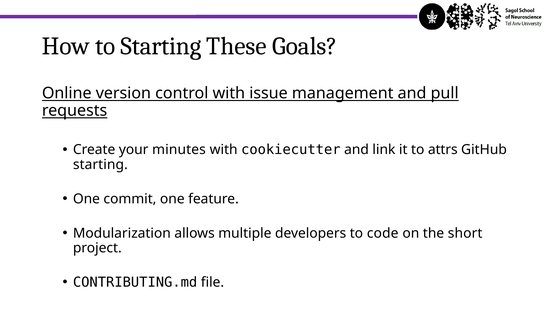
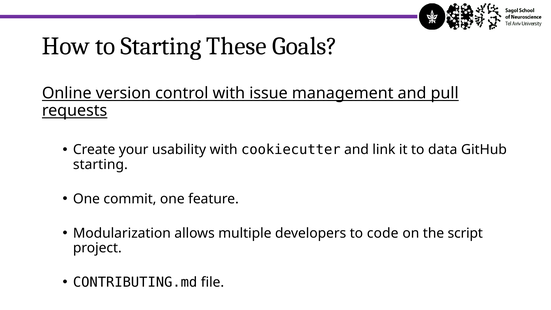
minutes: minutes -> usability (179, 150)
attrs: attrs -> data (443, 150)
short: short -> script (465, 233)
